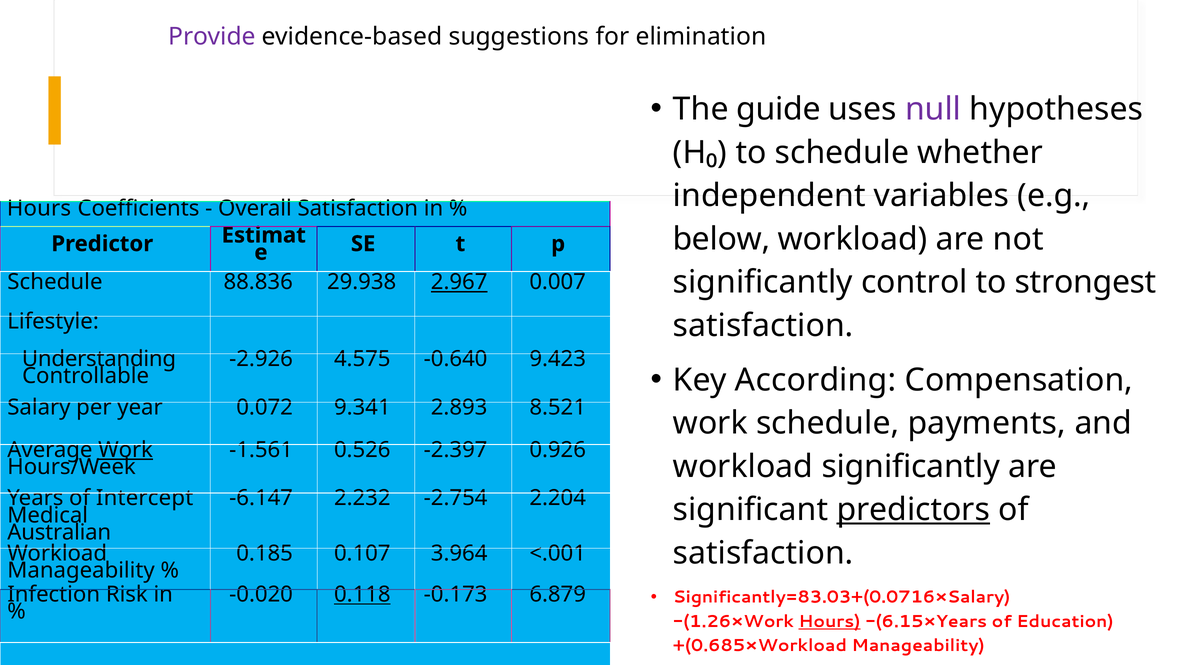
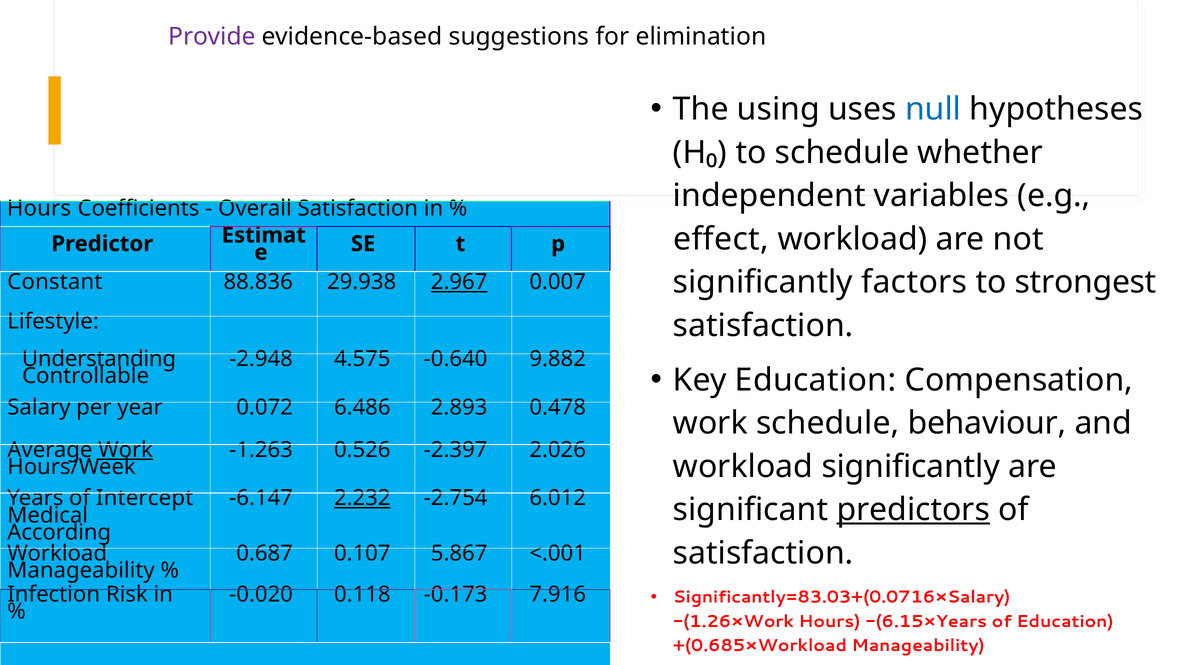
guide: guide -> using (778, 109)
null colour: purple -> blue (933, 109)
below: below -> effect (721, 239)
control: control -> factors (914, 283)
Schedule: Schedule -> Constant (55, 282)
-2.926: -2.926 -> -2.948 (261, 359)
9.423: 9.423 -> 9.882 (558, 359)
Key According: According -> Education (816, 380)
9.341: 9.341 -> 6.486 (362, 408)
8.521: 8.521 -> 0.478 (558, 408)
payments: payments -> behaviour (987, 424)
-1.561: -1.561 -> -1.263 (261, 450)
0.926: 0.926 -> 2.026 (558, 450)
2.232 underline: none -> present (362, 498)
2.204: 2.204 -> 6.012 (558, 498)
Australian: Australian -> According (59, 533)
0.185: 0.185 -> 0.687 (265, 554)
3.964: 3.964 -> 5.867 (459, 554)
0.118 underline: present -> none (362, 595)
6.879: 6.879 -> 7.916 (558, 595)
Hours underline: present -> none (830, 622)
